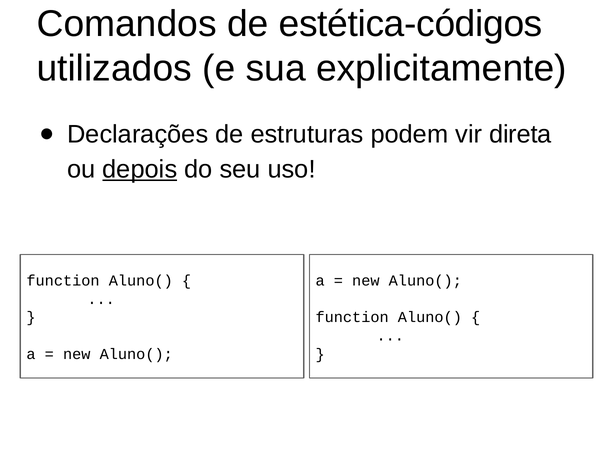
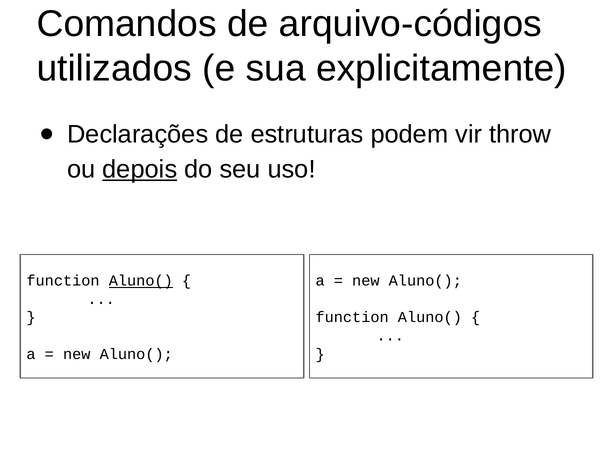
estética-códigos: estética-códigos -> arquivo-códigos (410, 24)
direta: direta -> throw (520, 134)
Aluno( underline: none -> present (141, 281)
